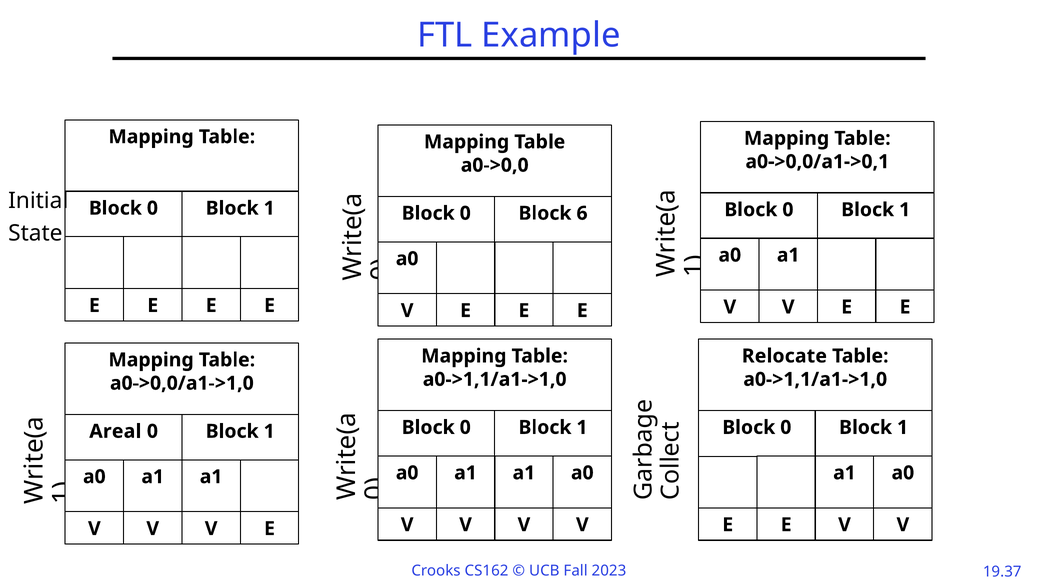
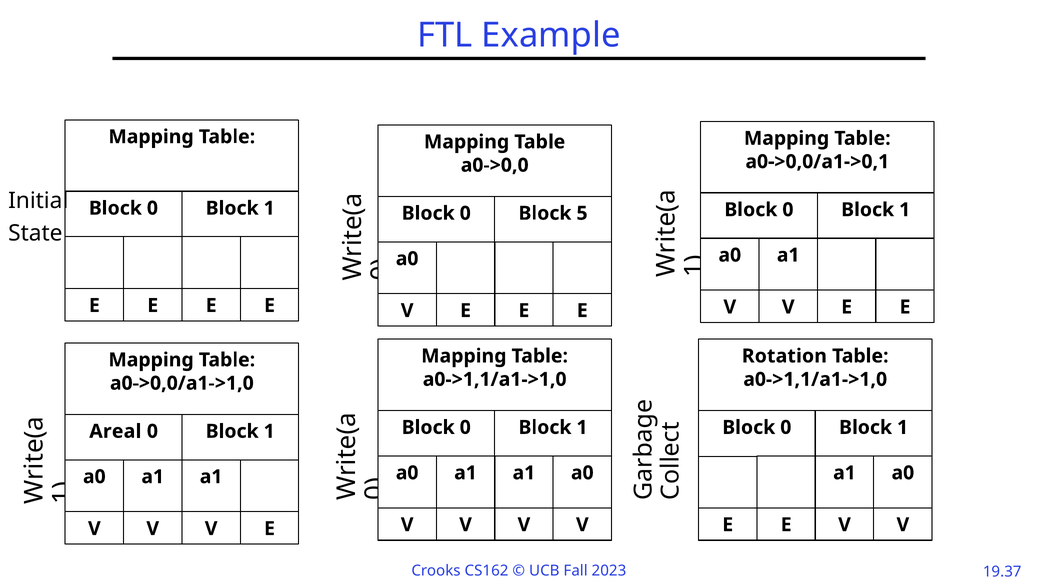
6: 6 -> 5 (582, 213)
Relocate: Relocate -> Rotation (784, 356)
